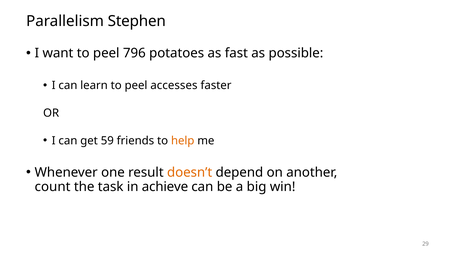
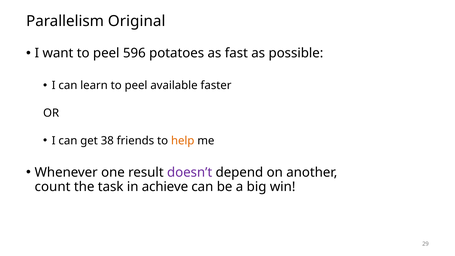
Stephen: Stephen -> Original (137, 21)
796: 796 -> 596 (134, 53)
accesses: accesses -> available (174, 85)
59: 59 -> 38 (107, 141)
doesn’t colour: orange -> purple (190, 172)
